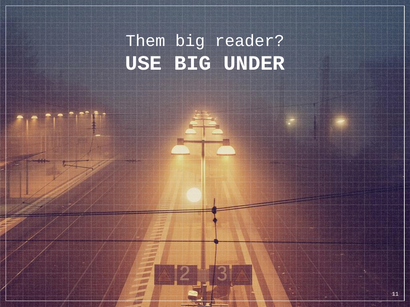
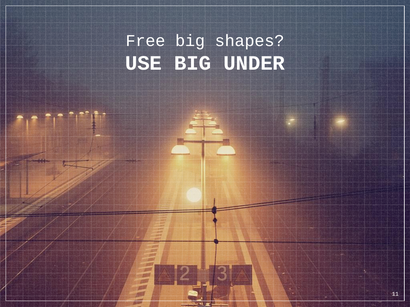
Them: Them -> Free (145, 41)
reader: reader -> shapes (250, 41)
